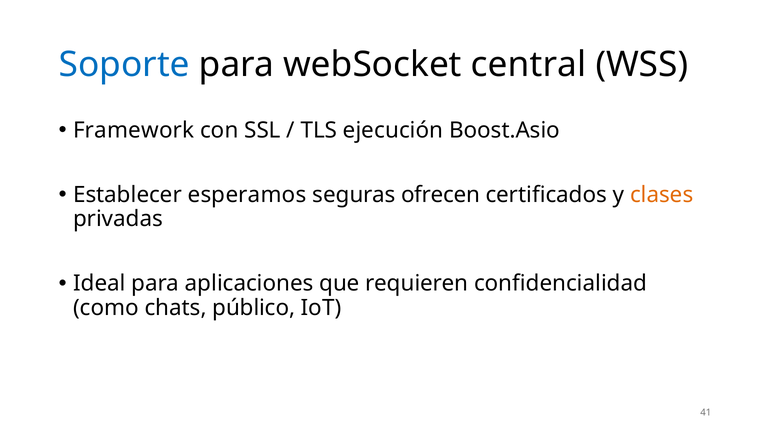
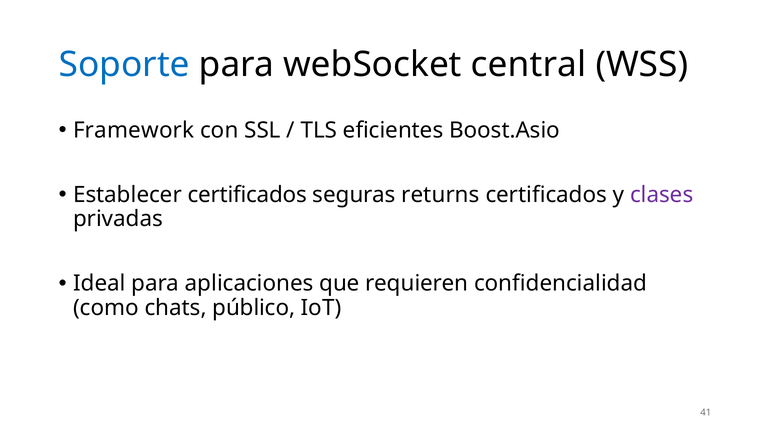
ejecución: ejecución -> eficientes (393, 130)
Establecer esperamos: esperamos -> certificados (247, 195)
ofrecen: ofrecen -> returns (441, 195)
clases colour: orange -> purple (662, 195)
